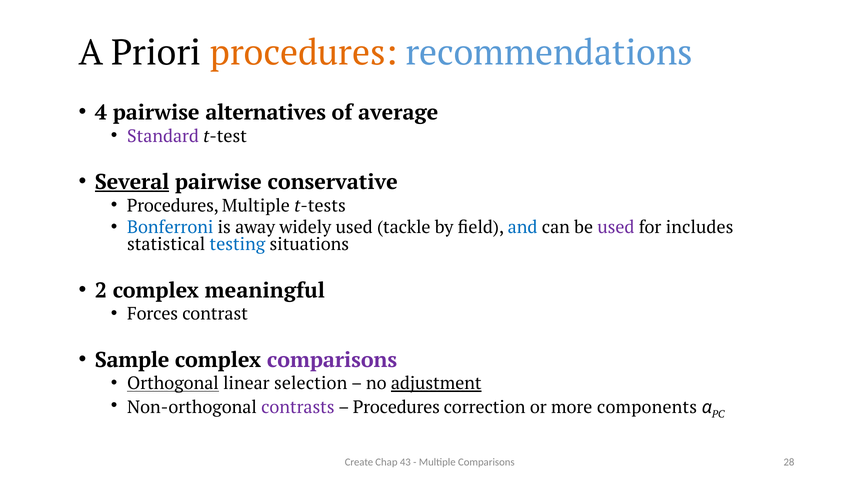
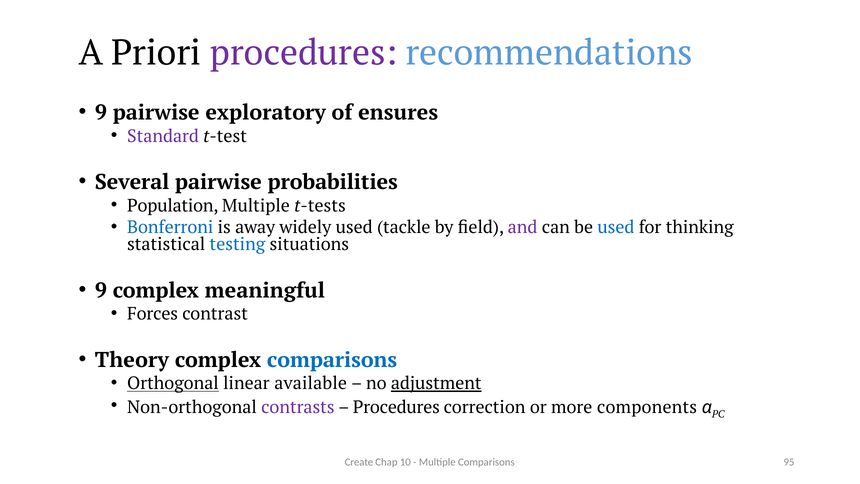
procedures colour: orange -> purple (304, 53)
4: 4 -> 9 (101, 112)
alternatives: alternatives -> exploratory (266, 112)
average: average -> ensures (398, 112)
Several underline: present -> none (132, 182)
conservative: conservative -> probabilities (333, 182)
Procedures: Procedures -> Population (173, 206)
and colour: blue -> purple (523, 227)
used colour: purple -> blue (616, 227)
includes: includes -> thinking (700, 227)
2: 2 -> 9 (101, 290)
Sample: Sample -> Theory (132, 360)
comparisons colour: purple -> blue (332, 360)
selection: selection -> available (311, 383)
43: 43 -> 10 (405, 462)
28: 28 -> 95 (789, 462)
